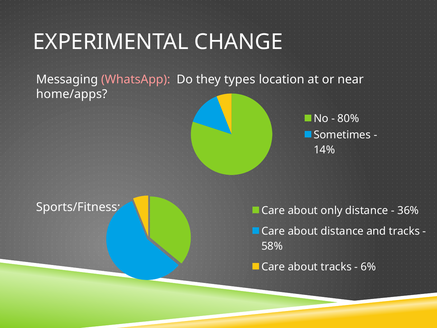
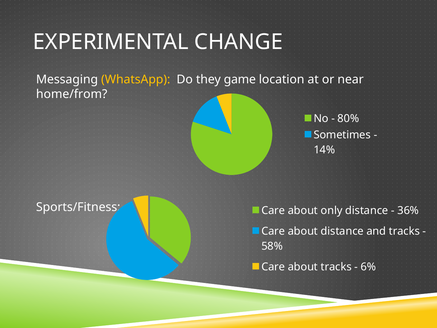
WhatsApp colour: pink -> yellow (136, 80)
types: types -> game (240, 80)
home/apps: home/apps -> home/from (72, 94)
